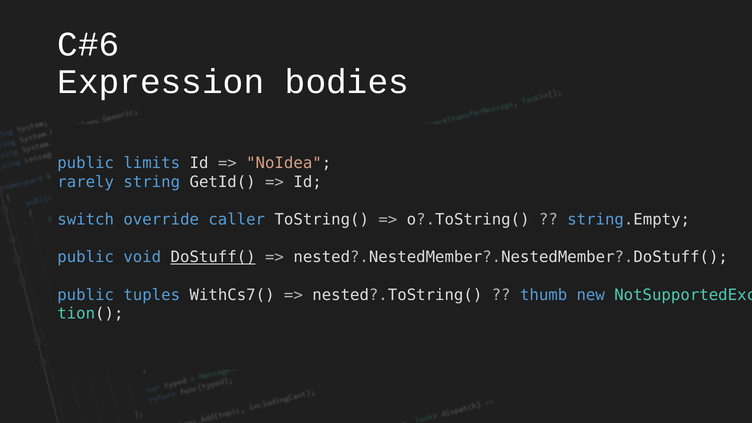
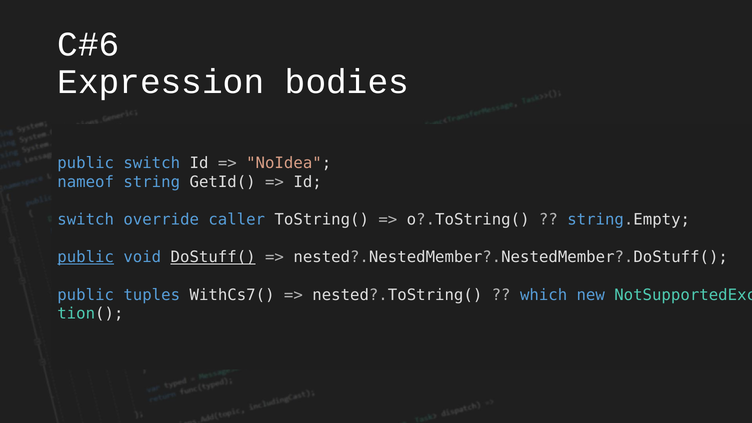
public limits: limits -> switch (152, 163)
rarely: rarely -> nameof (86, 182)
public underline: none -> present (86, 257)
thumb: thumb -> which (544, 295)
